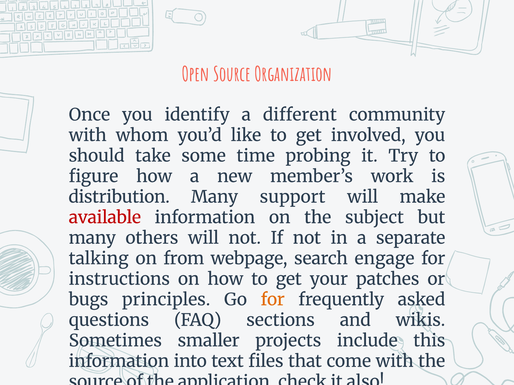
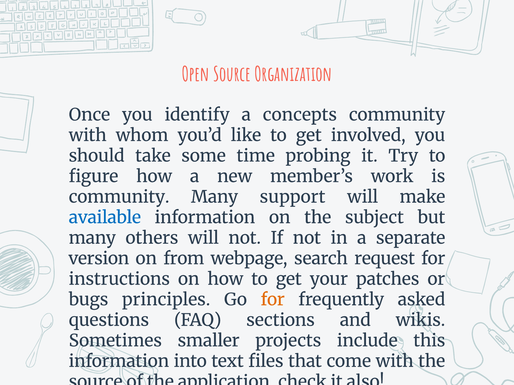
different: different -> concepts (300, 115)
distribution: distribution -> community (119, 197)
available colour: red -> blue (105, 218)
talking: talking -> version (99, 259)
engage: engage -> request (385, 259)
